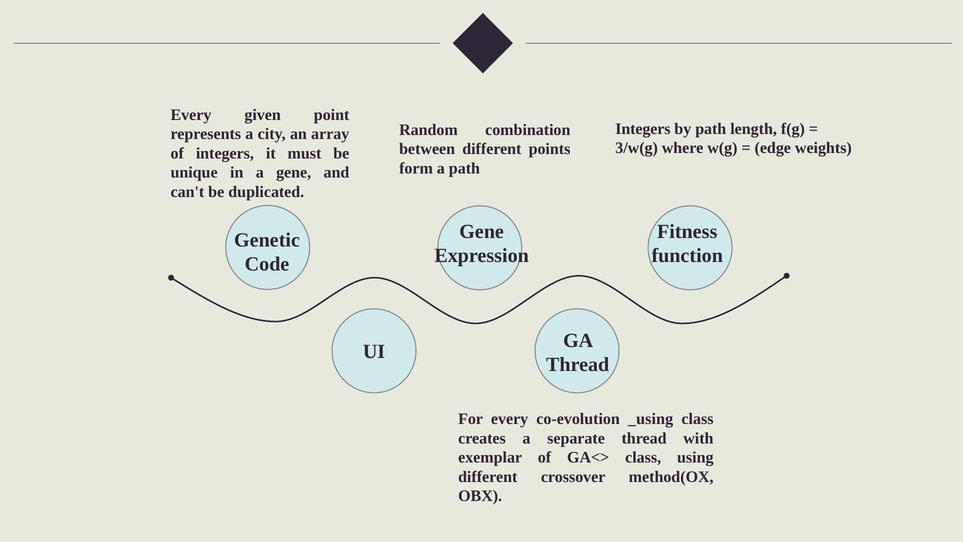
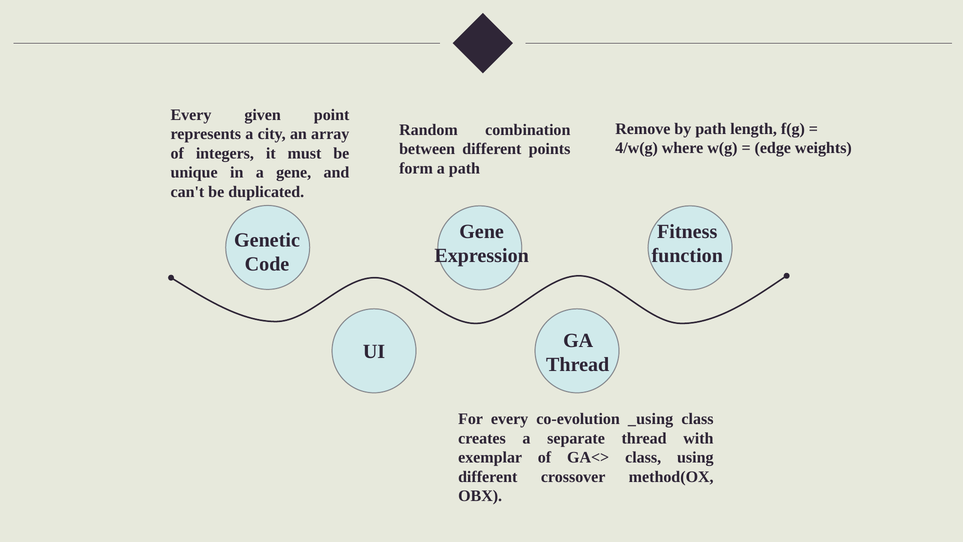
Integers: Integers -> Remove (643, 129)
3/w(g: 3/w(g -> 4/w(g (637, 148)
